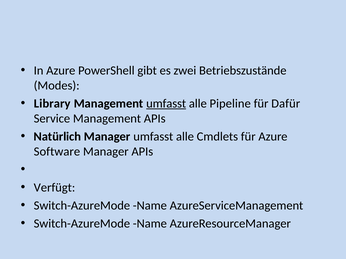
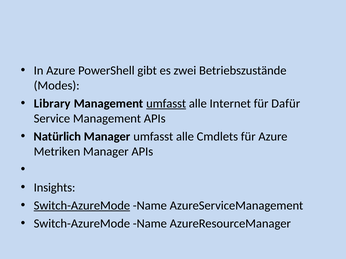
Pipeline: Pipeline -> Internet (230, 104)
Software: Software -> Metriken (57, 152)
Verfügt: Verfügt -> Insights (55, 188)
Switch-AzureMode underline: none -> present (82, 206)
